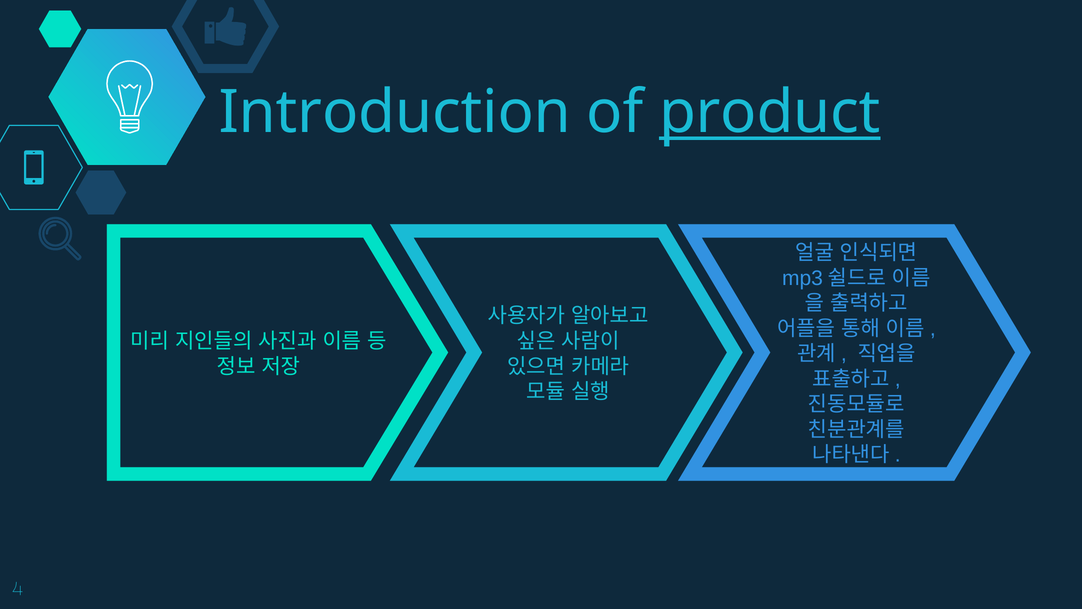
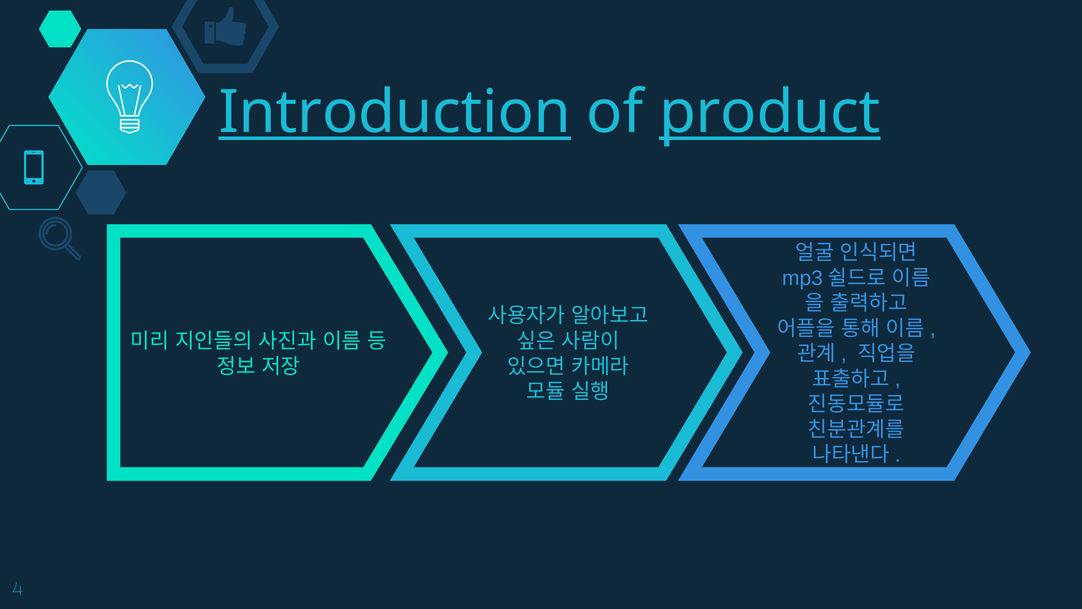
Introduction underline: none -> present (395, 112)
